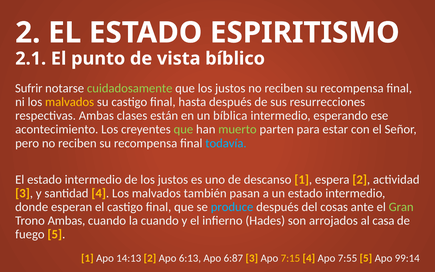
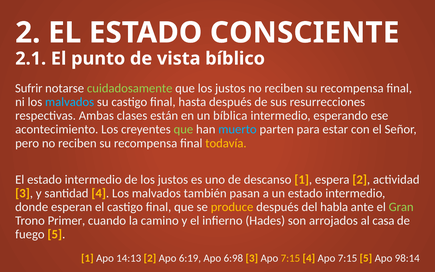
ESPIRITISMO: ESPIRITISMO -> CONSCIENTE (305, 33)
malvados colour: yellow -> light blue (70, 102)
muerto colour: light green -> light blue (237, 129)
todavía colour: light blue -> yellow (226, 143)
produce colour: light blue -> yellow (232, 207)
cosas: cosas -> habla (334, 207)
Trono Ambas: Ambas -> Primer (66, 221)
la cuando: cuando -> camino (160, 221)
6:13: 6:13 -> 6:19 (190, 258)
6:87: 6:87 -> 6:98 (233, 258)
4 Apo 7:55: 7:55 -> 7:15 (347, 258)
99:14: 99:14 -> 98:14 (407, 258)
